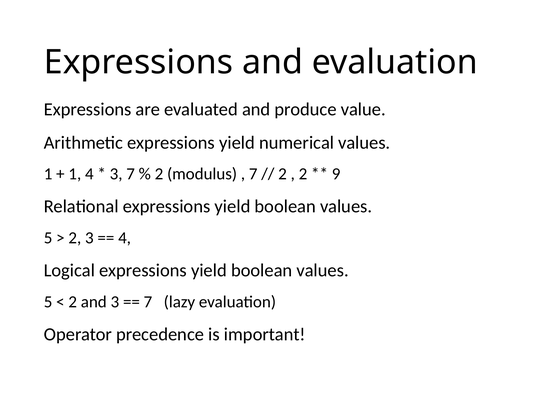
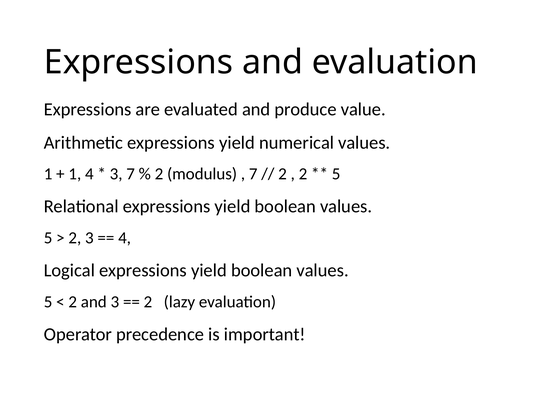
9: 9 -> 5 (336, 174)
7: 7 -> 2 (148, 302)
